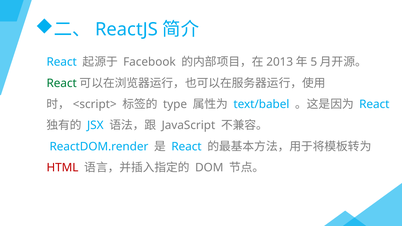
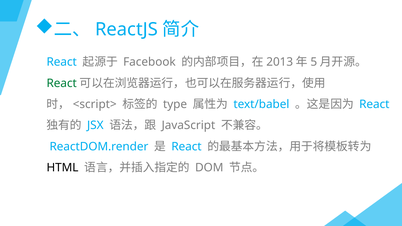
HTML colour: red -> black (62, 168)
